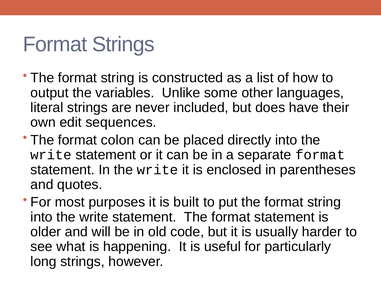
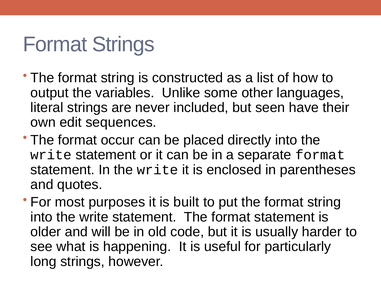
does: does -> seen (270, 107)
colon: colon -> occur (118, 140)
